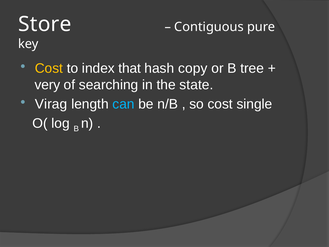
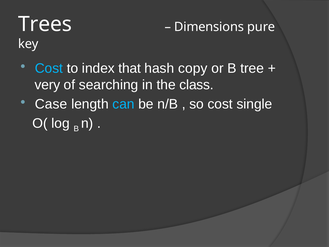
Store: Store -> Trees (45, 24)
Contiguous: Contiguous -> Dimensions (209, 27)
Cost colour: yellow -> light blue (49, 68)
state: state -> class (197, 85)
Virag: Virag -> Case (51, 104)
